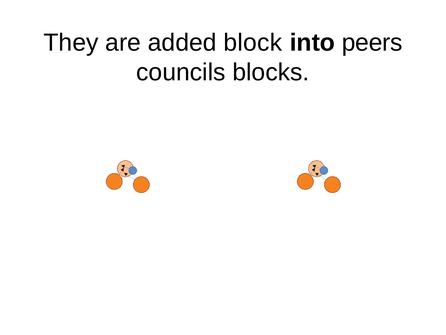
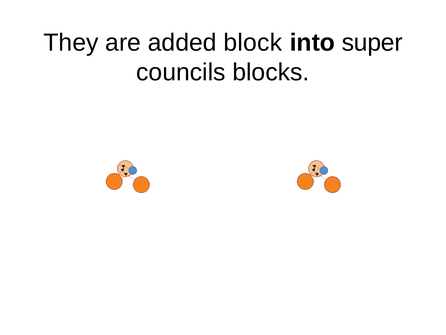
peers: peers -> super (372, 42)
